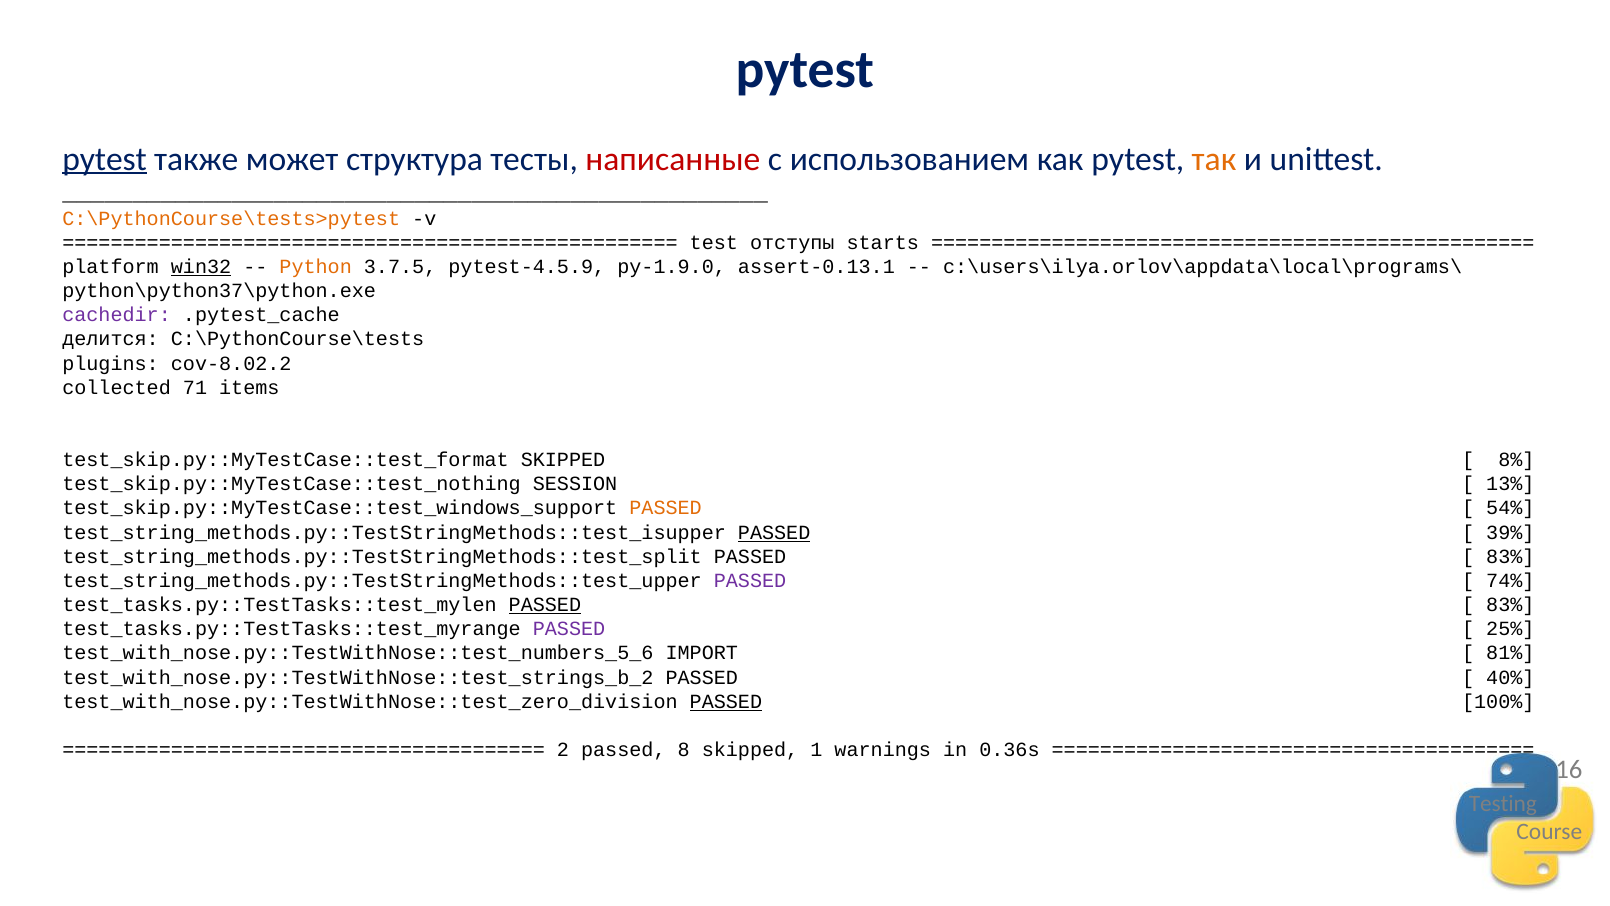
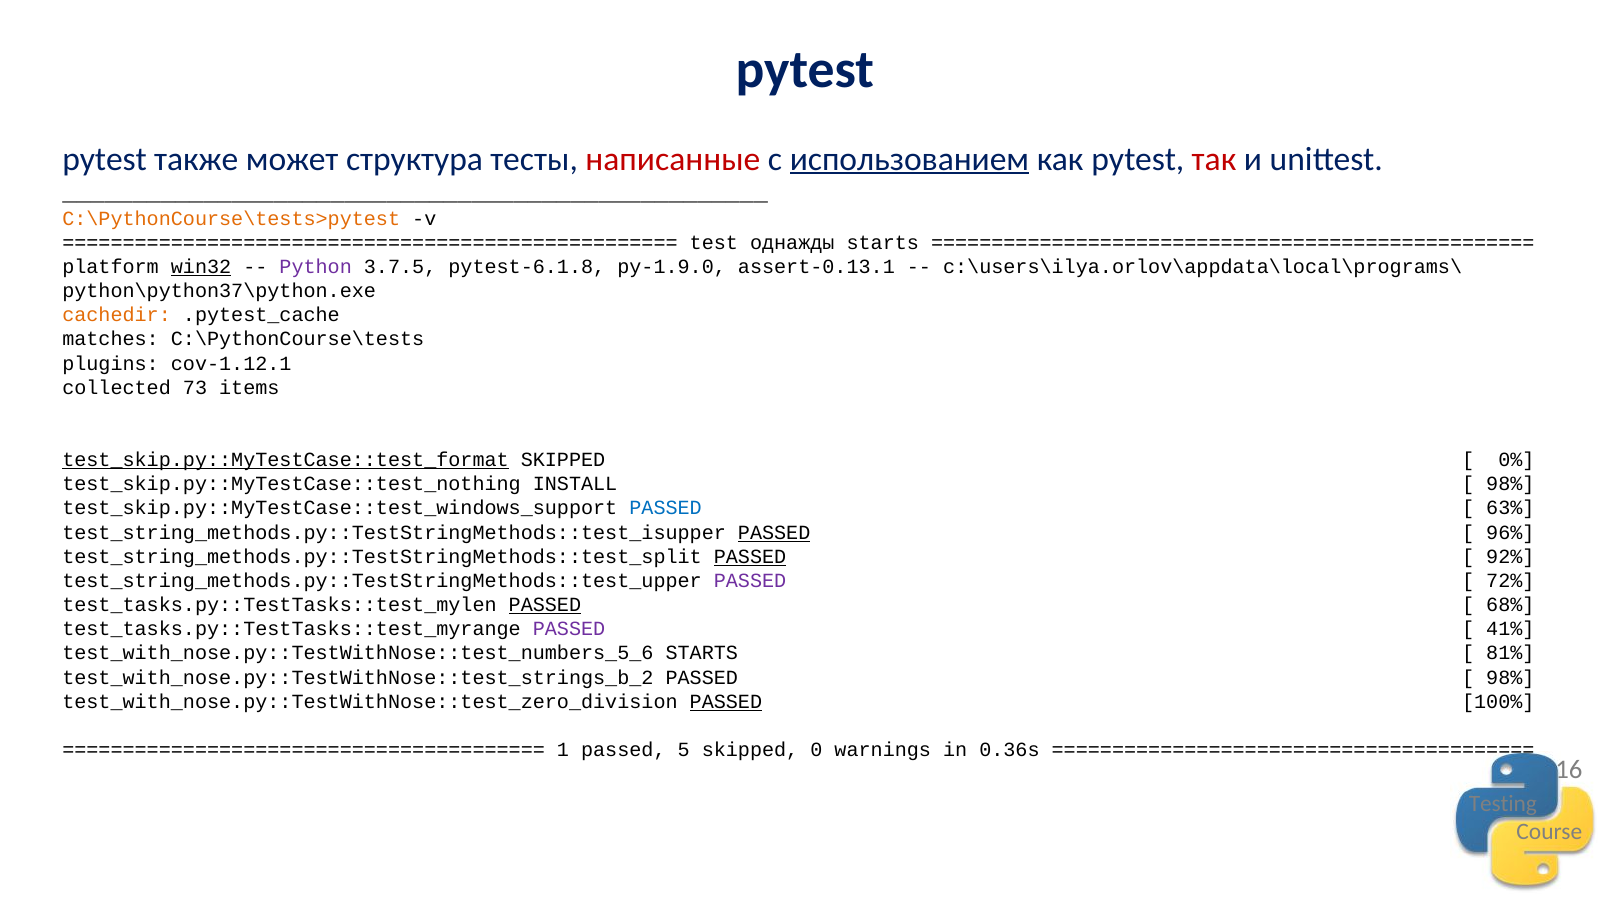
pytest underline: present -> none (105, 159)
использованием underline: none -> present (909, 159)
так colour: orange -> red (1214, 159)
отступы: отступы -> однажды (792, 242)
Python colour: orange -> purple (316, 267)
pytest-4.5.9: pytest-4.5.9 -> pytest-6.1.8 (527, 267)
cachedir colour: purple -> orange (117, 315)
делится: делится -> matches (111, 339)
cov-8.02.2: cov-8.02.2 -> cov-1.12.1 (231, 363)
71: 71 -> 73 (195, 387)
test_skip.py::MyTestCase::test_format underline: none -> present (285, 460)
8%: 8% -> 0% (1516, 460)
SESSION: SESSION -> INSTALL (575, 484)
13%: 13% -> 98% (1510, 484)
PASSED colour: orange -> blue (666, 508)
54%: 54% -> 63% (1510, 508)
39%: 39% -> 96% (1510, 532)
PASSED underline: none -> present (750, 556)
83%: 83% -> 92% (1510, 556)
74%: 74% -> 72% (1510, 581)
83%: 83% -> 68% (1510, 605)
25%: 25% -> 41% (1510, 629)
test_with_nose.py::TestWithNose::test_numbers_5_6 IMPORT: IMPORT -> STARTS (702, 653)
40%: 40% -> 98% (1510, 677)
2: 2 -> 1 (563, 750)
8: 8 -> 5 (684, 750)
1: 1 -> 0 (816, 750)
